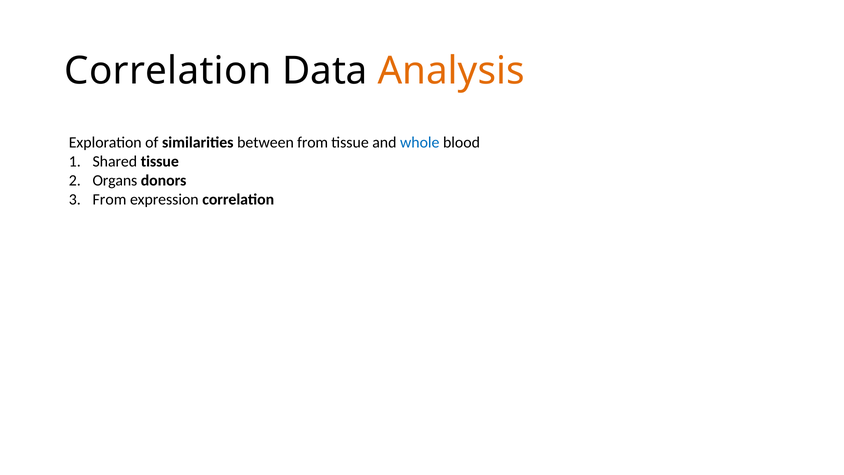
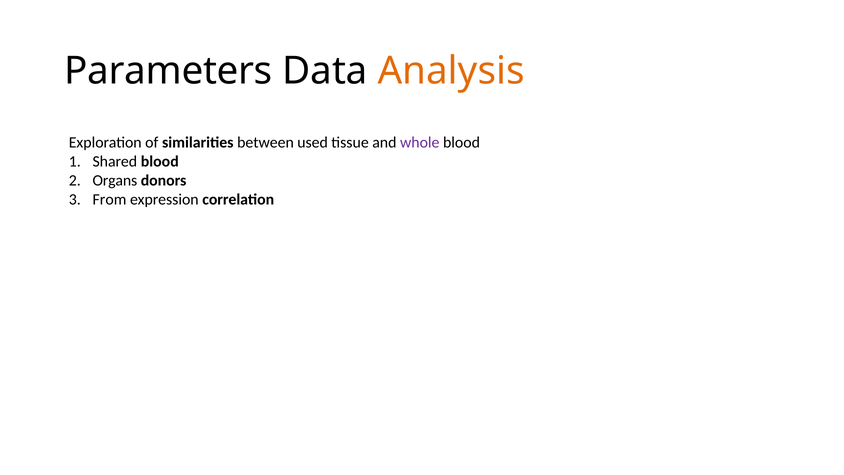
Correlation: Correlation -> Parameters (168, 71)
between from: from -> used (313, 143)
whole colour: blue -> purple (420, 143)
Shared tissue: tissue -> blood (160, 162)
